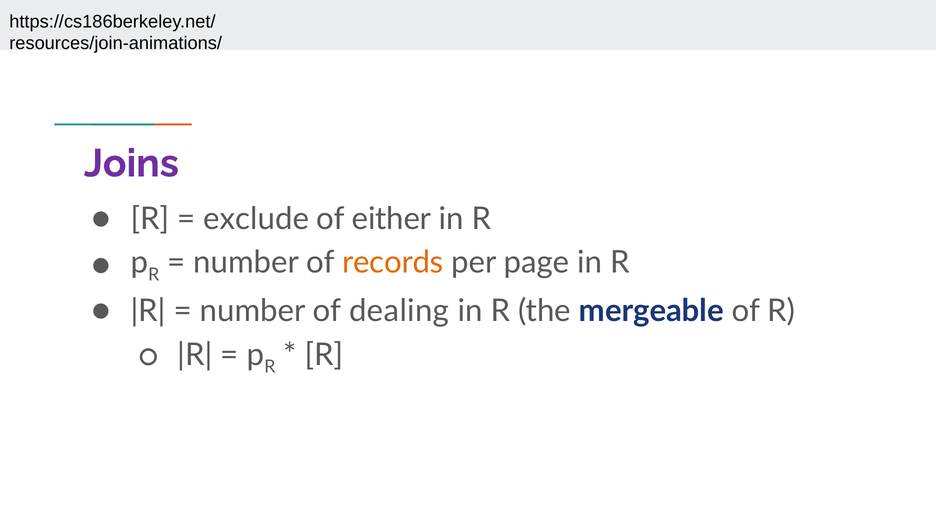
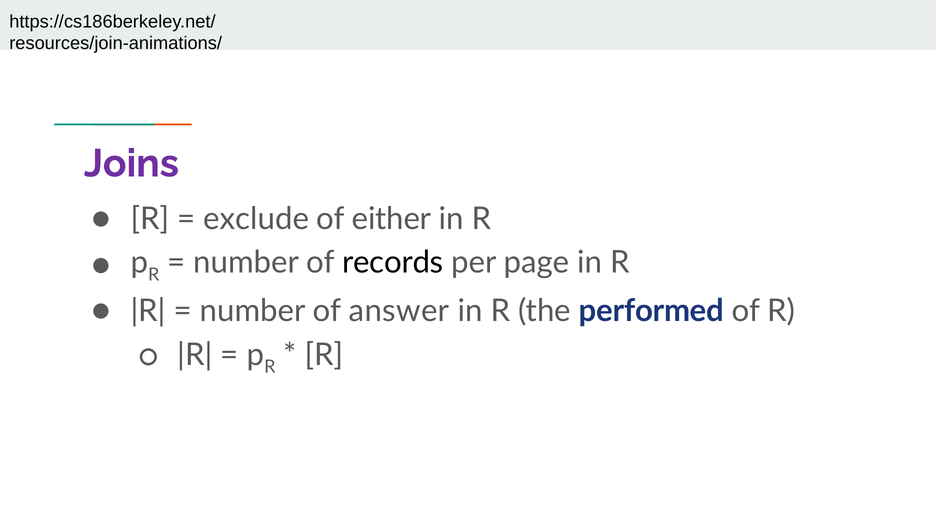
records colour: orange -> black (393, 262)
dealing: dealing -> answer (399, 311)
mergeable: mergeable -> performed (651, 311)
